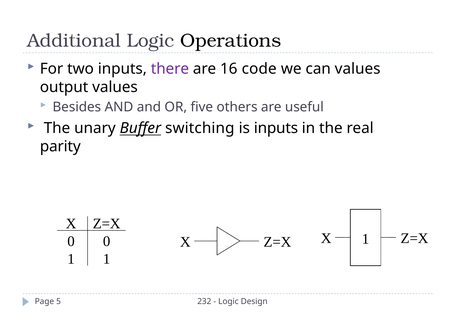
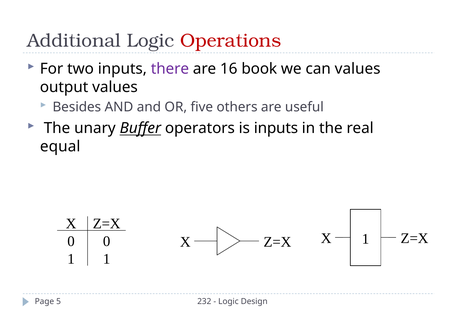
Operations colour: black -> red (231, 41)
code: code -> book (259, 69)
switching: switching -> operators (200, 128)
parity: parity -> equal (60, 146)
